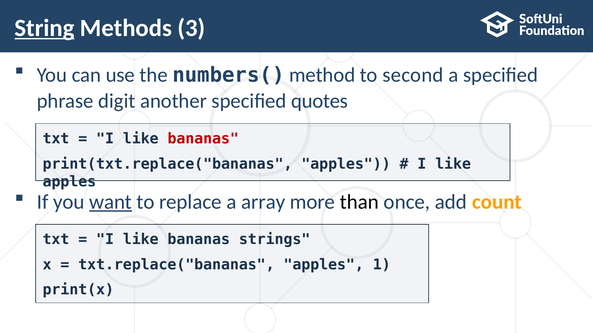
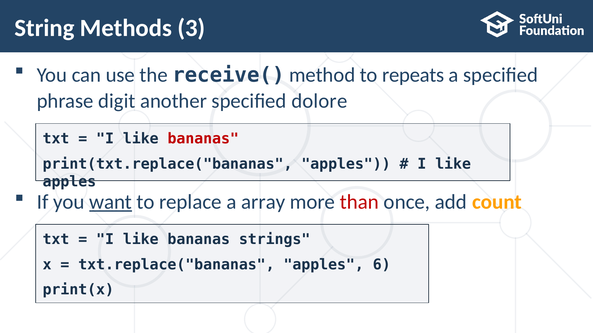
String underline: present -> none (44, 28)
numbers(: numbers( -> receive( (228, 75)
second: second -> repeats (413, 75)
quotes: quotes -> dolore (319, 101)
than colour: black -> red (359, 202)
1: 1 -> 6 (382, 265)
